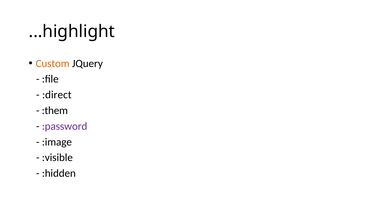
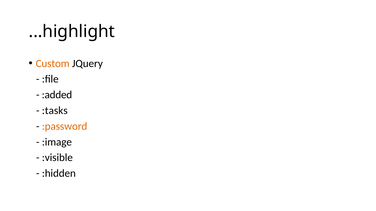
:direct: :direct -> :added (57, 95)
:them: :them -> :tasks (55, 111)
:password colour: purple -> orange (65, 127)
